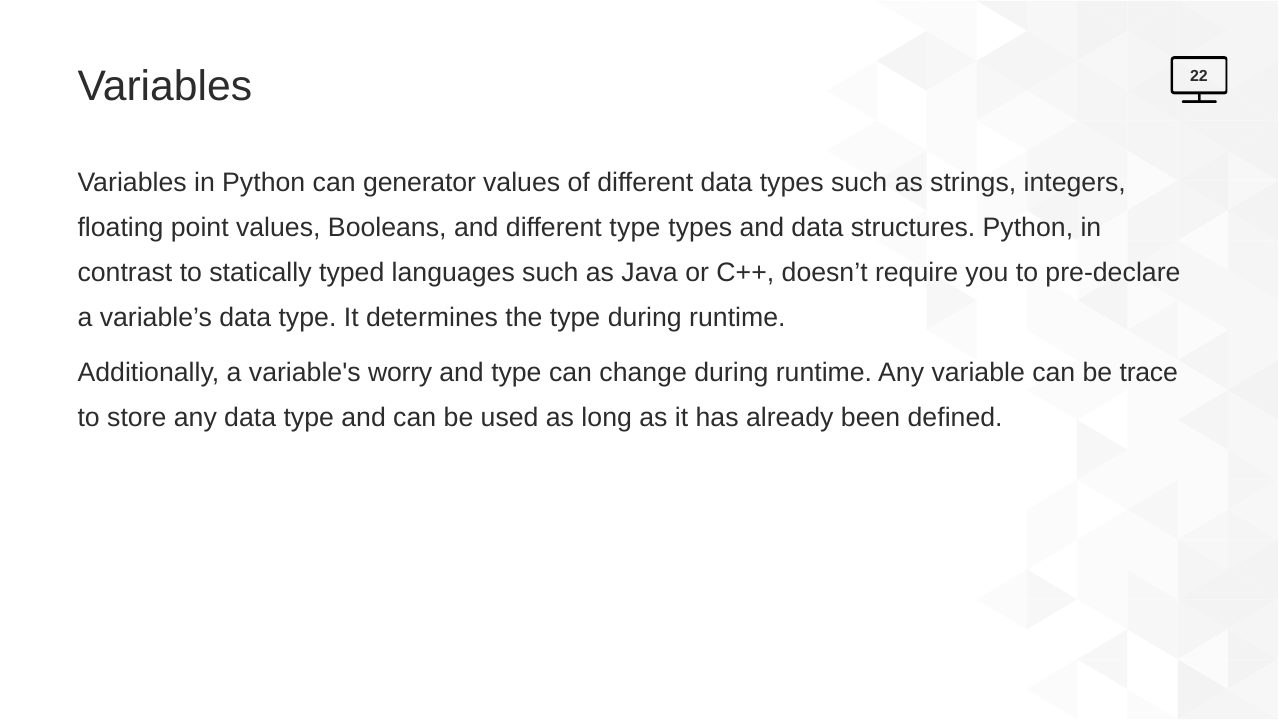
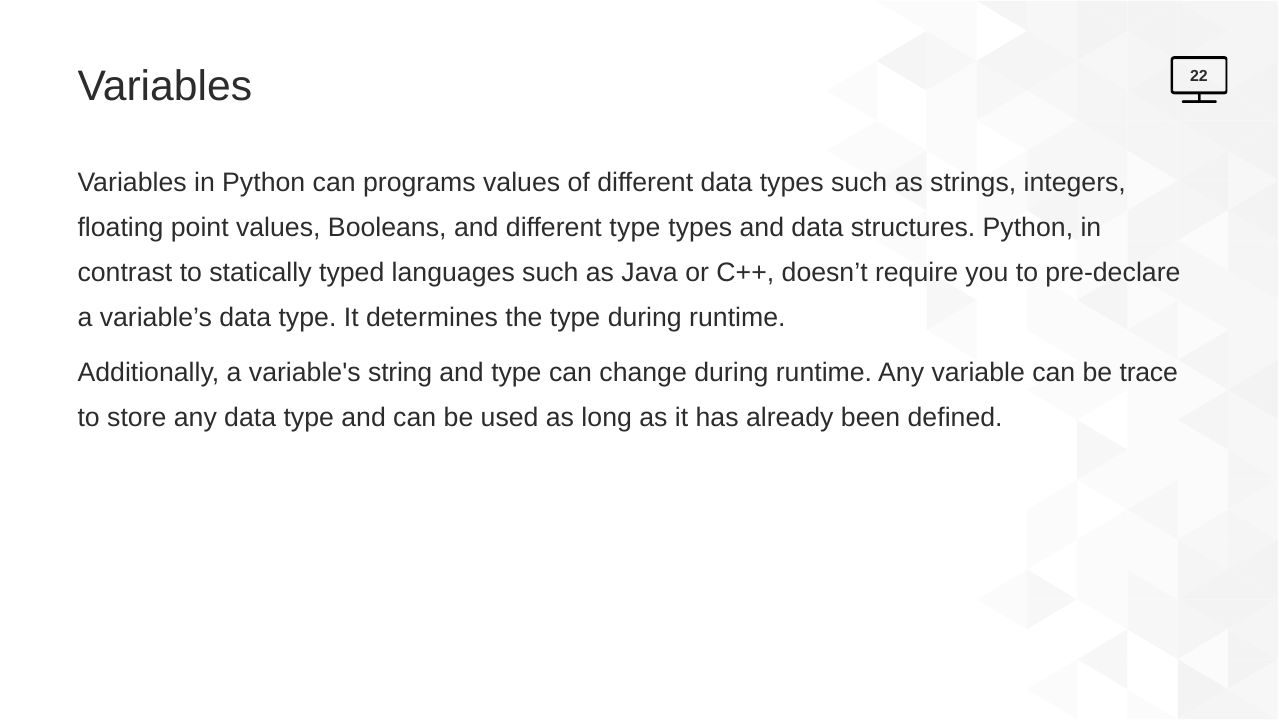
generator: generator -> programs (419, 183)
worry: worry -> string (400, 372)
